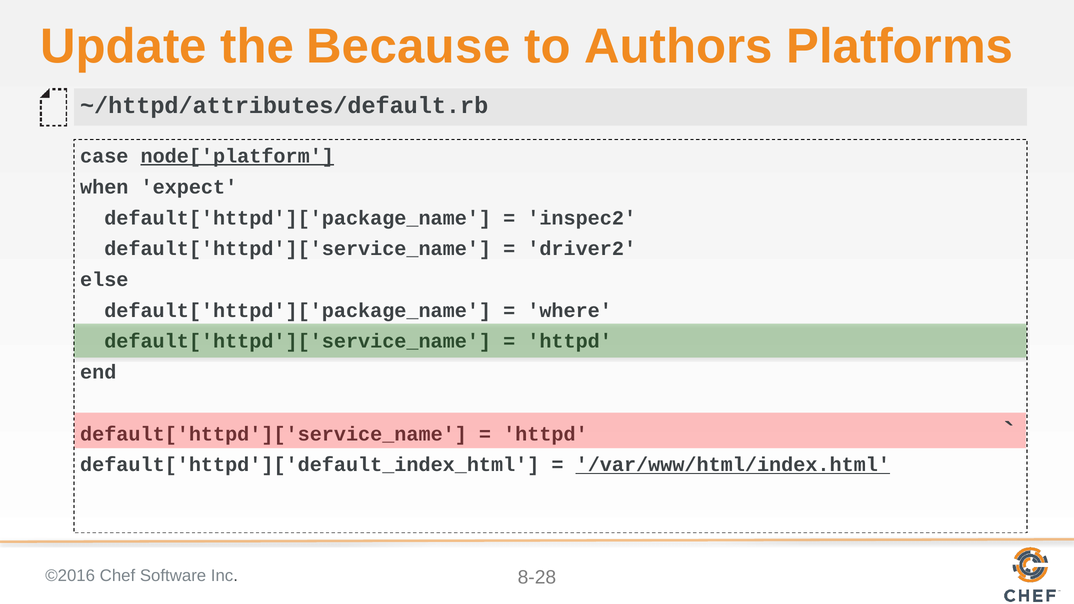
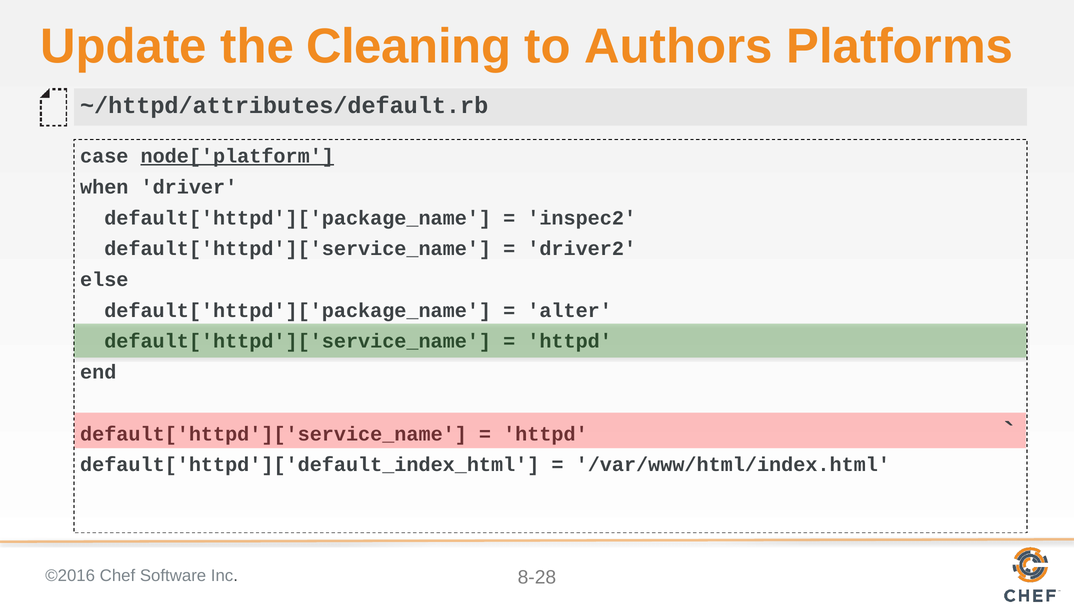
Because: Because -> Cleaning (409, 46)
expect: expect -> driver (189, 187)
where: where -> alter (570, 311)
/var/www/html/index.html underline: present -> none (733, 465)
